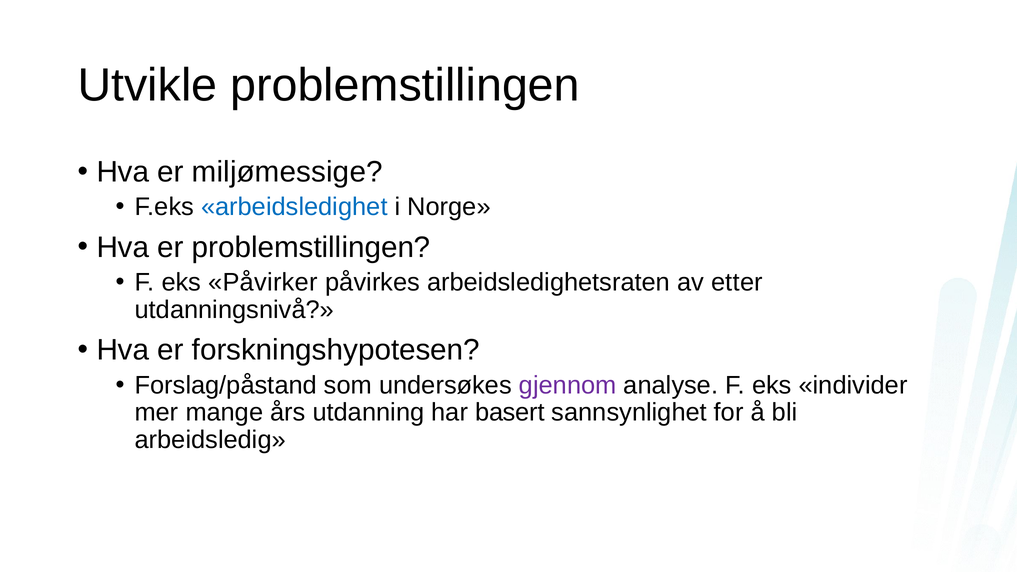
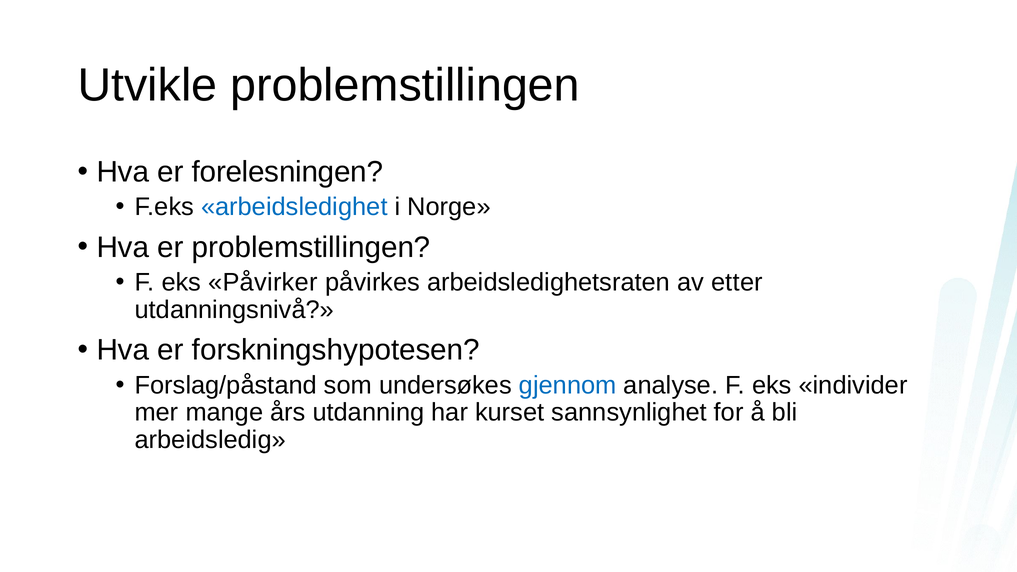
miljømessige: miljømessige -> forelesningen (287, 172)
gjennom colour: purple -> blue (568, 385)
basert: basert -> kurset (510, 413)
